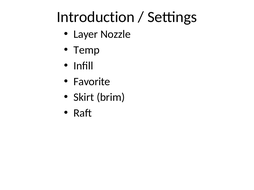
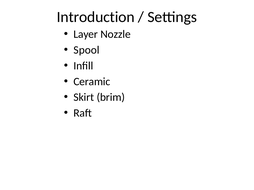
Temp: Temp -> Spool (87, 50)
Favorite: Favorite -> Ceramic (92, 82)
